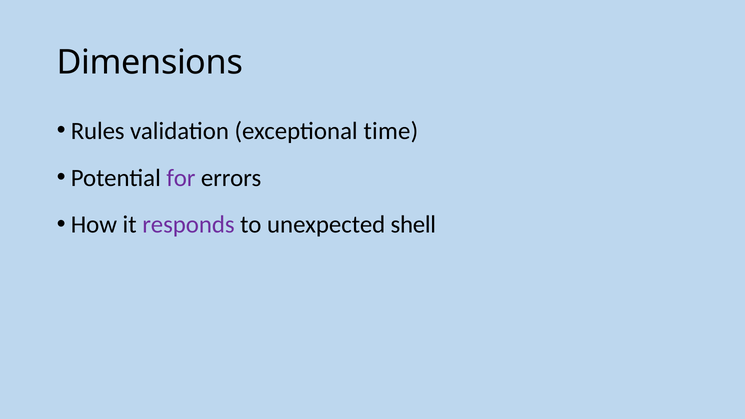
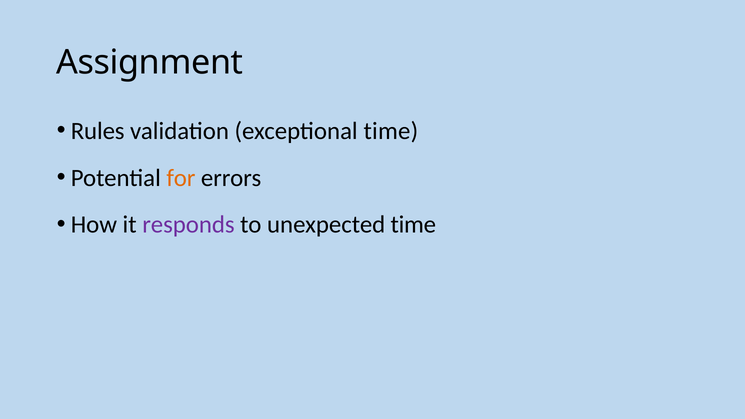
Dimensions: Dimensions -> Assignment (150, 63)
for colour: purple -> orange (181, 178)
unexpected shell: shell -> time (413, 225)
